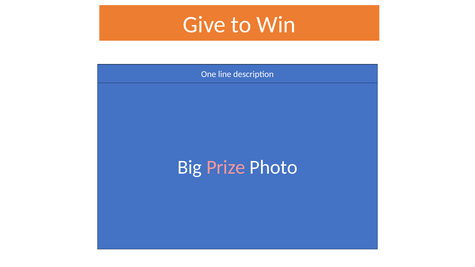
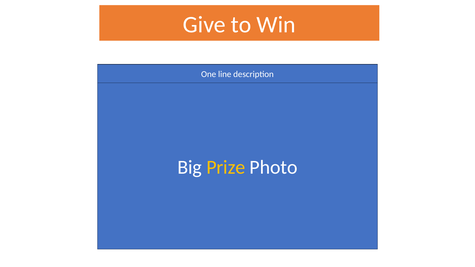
Prize colour: pink -> yellow (226, 167)
